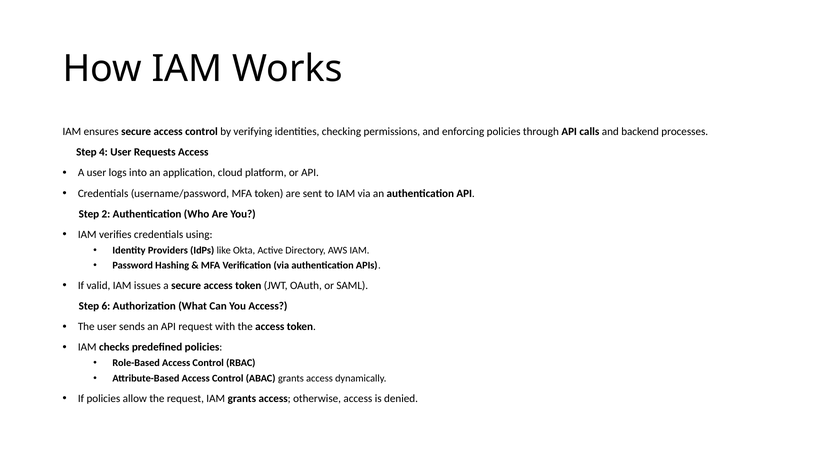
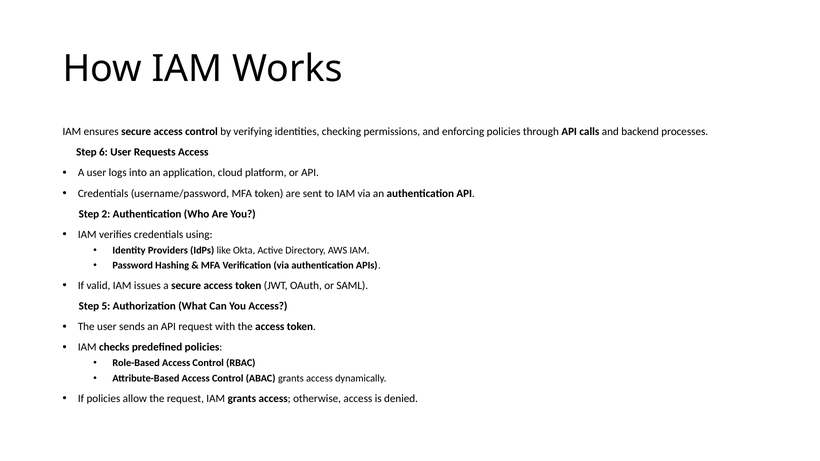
4: 4 -> 6 (103, 152)
6: 6 -> 5 (106, 306)
